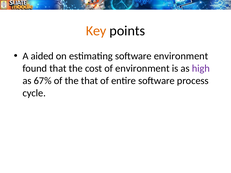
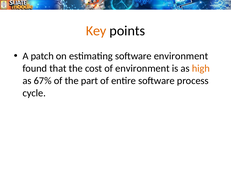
aided: aided -> patch (42, 56)
high colour: purple -> orange (201, 68)
the that: that -> part (90, 81)
